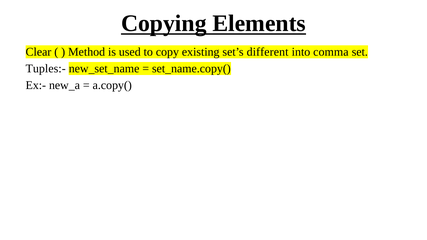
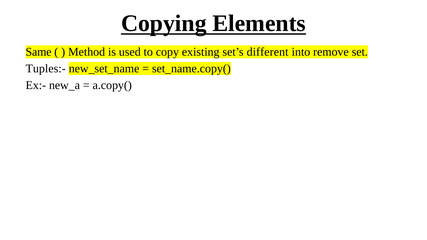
Clear: Clear -> Same (39, 52)
comma: comma -> remove (331, 52)
